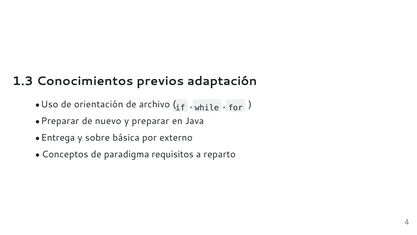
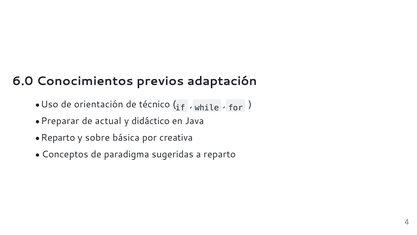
1.3: 1.3 -> 6.0 (23, 81)
archivo: archivo -> técnico (155, 104)
nuevo: nuevo -> actual (108, 121)
y preparar: preparar -> didáctico (151, 121)
Entrega: Entrega -> Reparto (58, 138)
externo: externo -> creativa (176, 138)
requisitos: requisitos -> sugeridas (173, 154)
